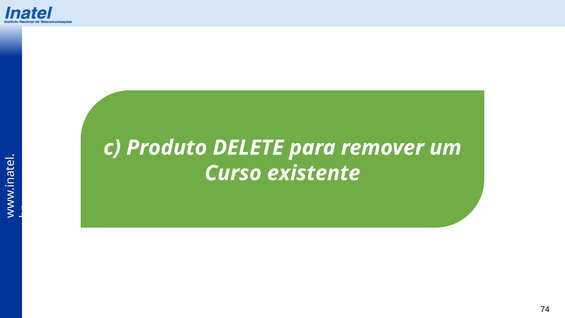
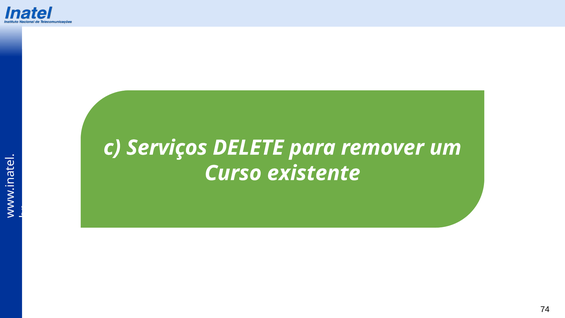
Produto: Produto -> Serviços (167, 148)
